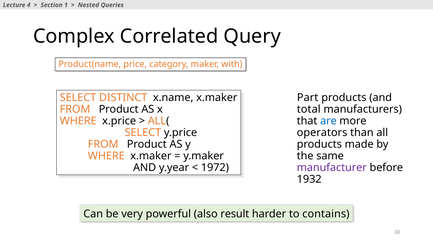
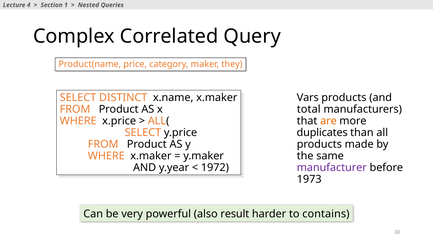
with: with -> they (232, 64)
Part: Part -> Vars (308, 98)
are colour: blue -> orange (328, 121)
operators: operators -> duplicates (322, 133)
1932: 1932 -> 1973 (309, 180)
